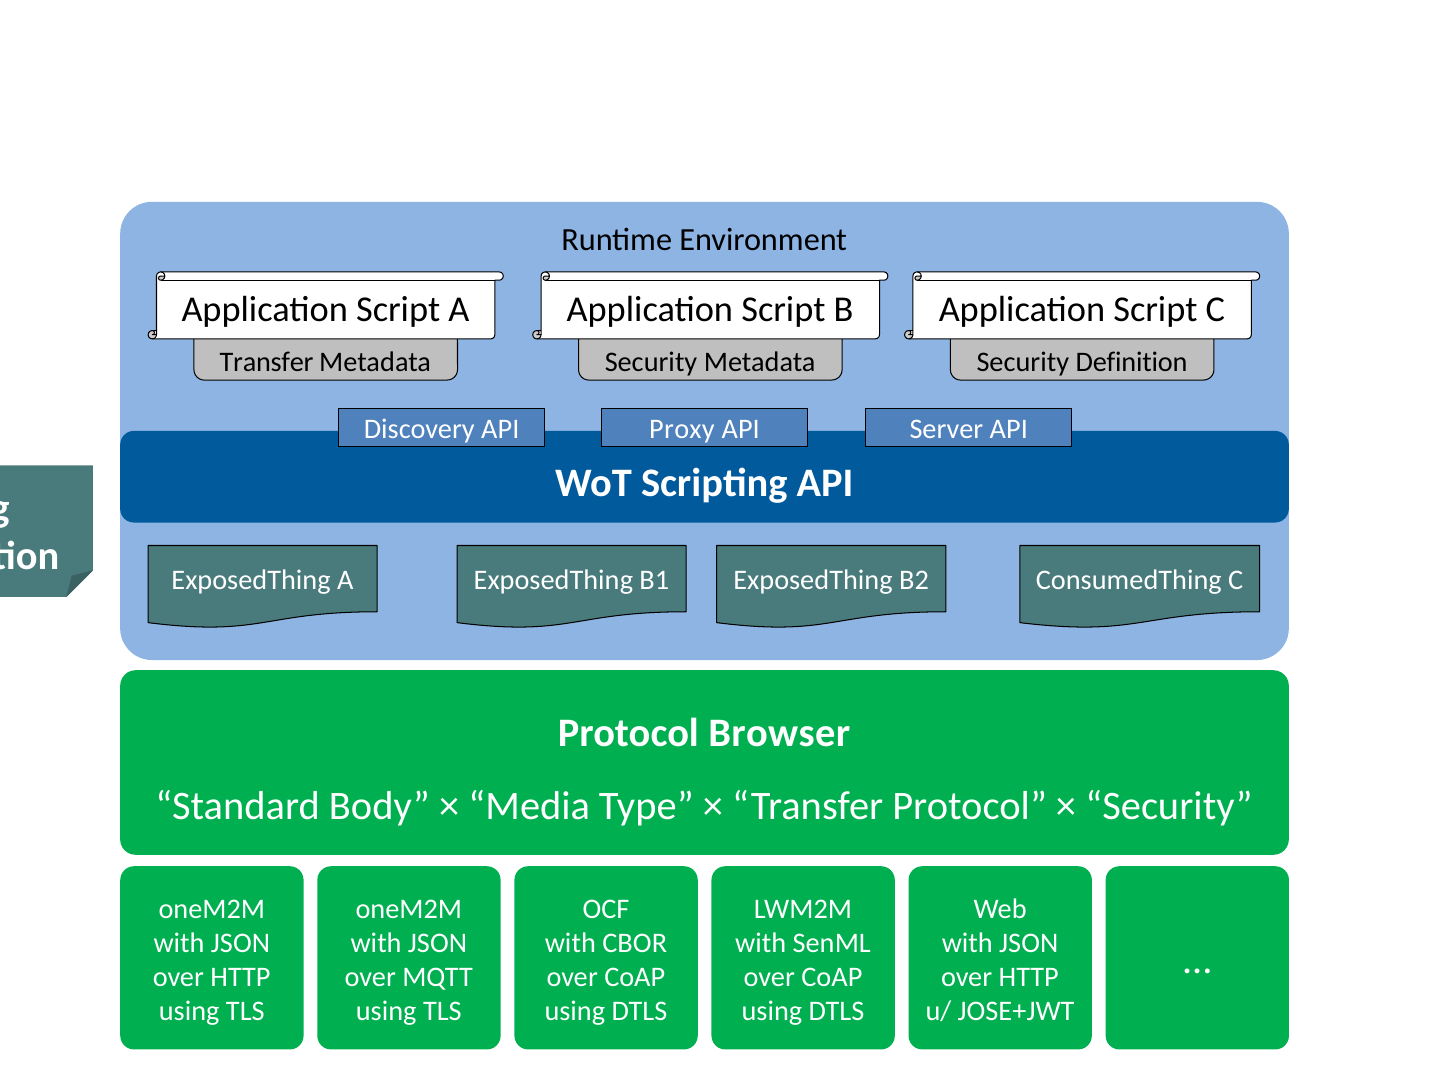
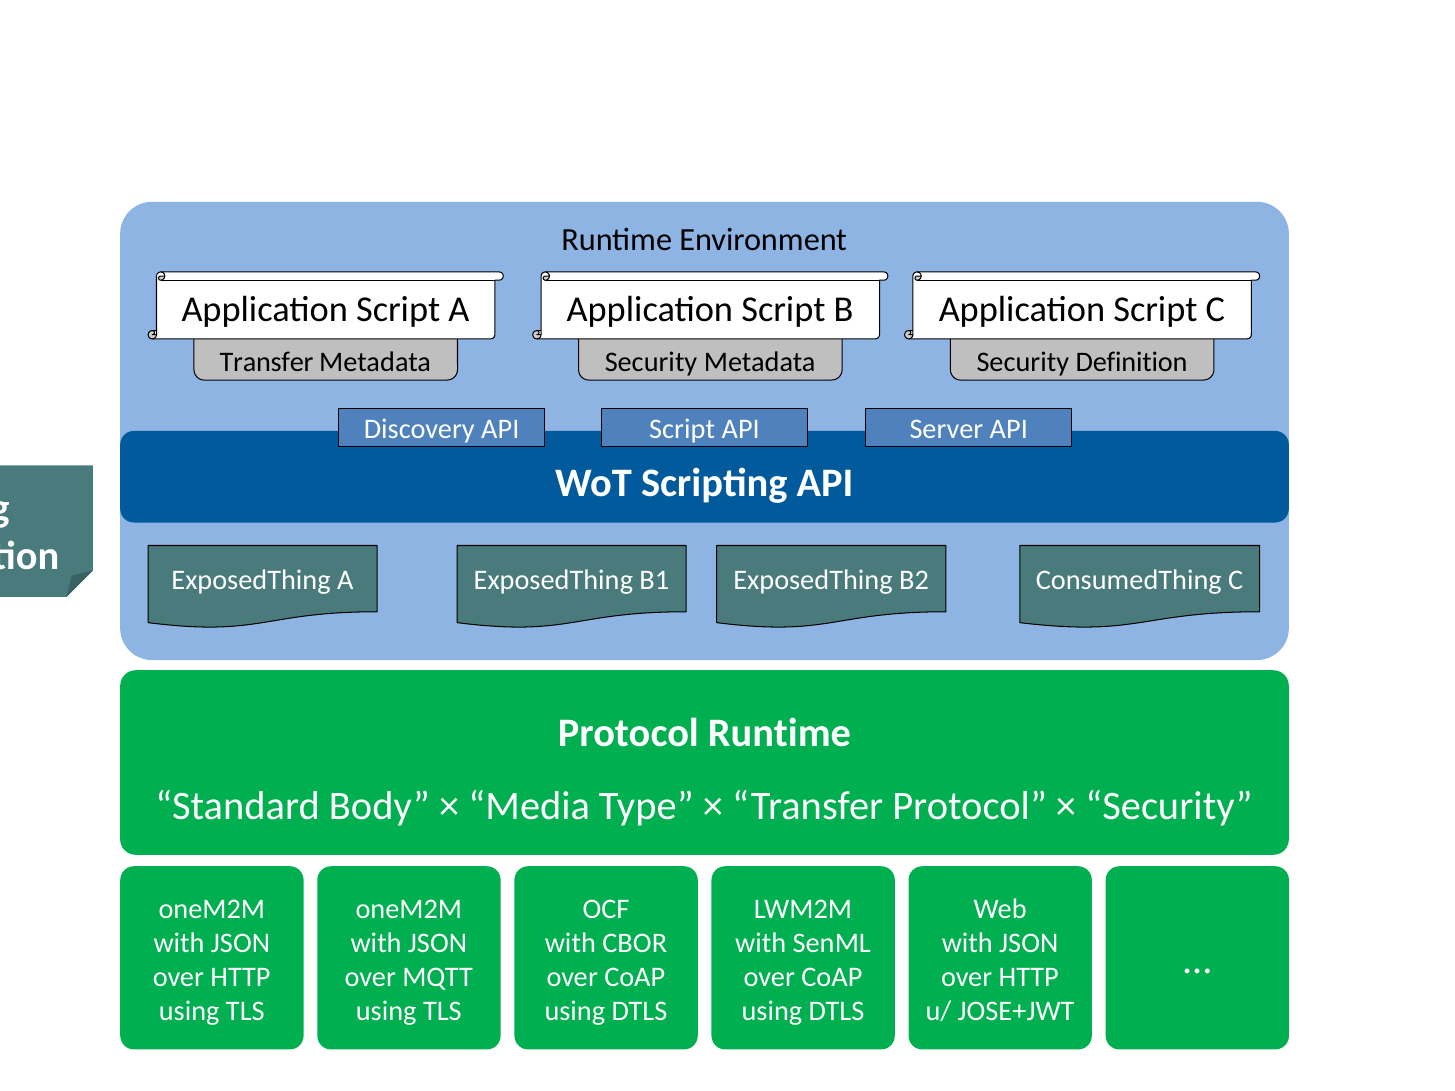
Proxy: Proxy -> Script (682, 430)
Protocol Browser: Browser -> Runtime (780, 733)
